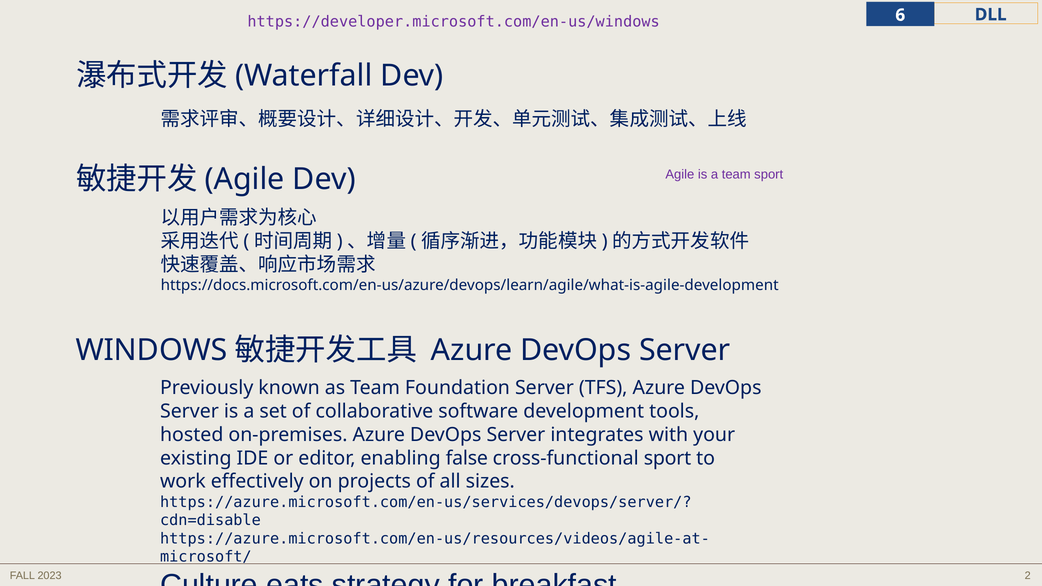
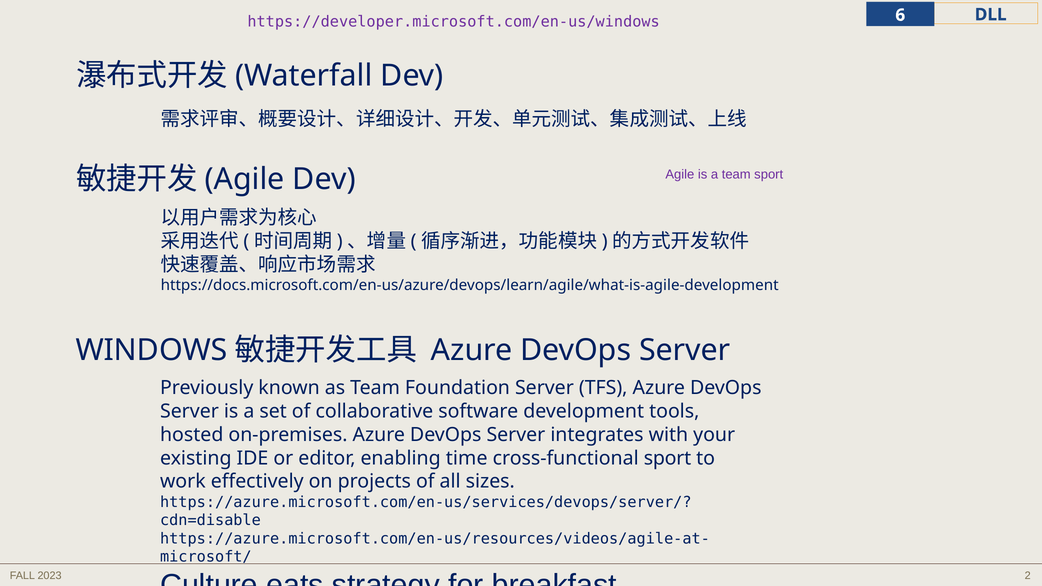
false: false -> time (467, 458)
